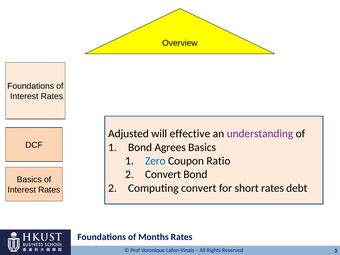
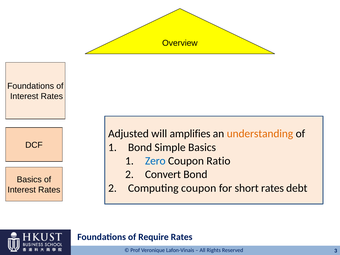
effective: effective -> amplifies (190, 134)
understanding colour: purple -> orange (260, 134)
Agrees: Agrees -> Simple (170, 147)
Computing convert: convert -> coupon (199, 188)
Months: Months -> Require (153, 237)
